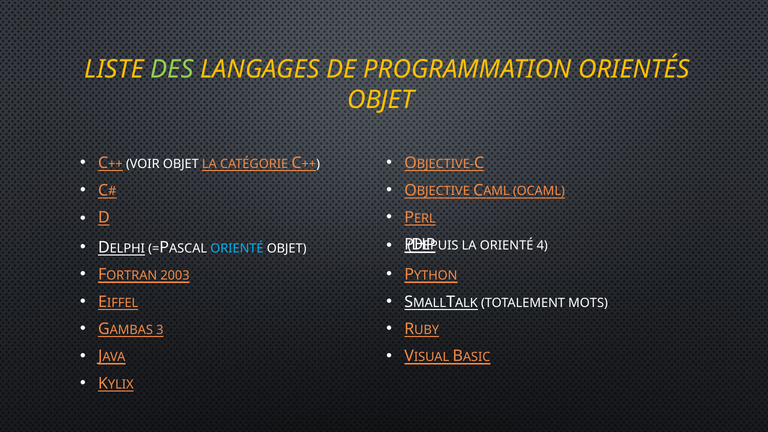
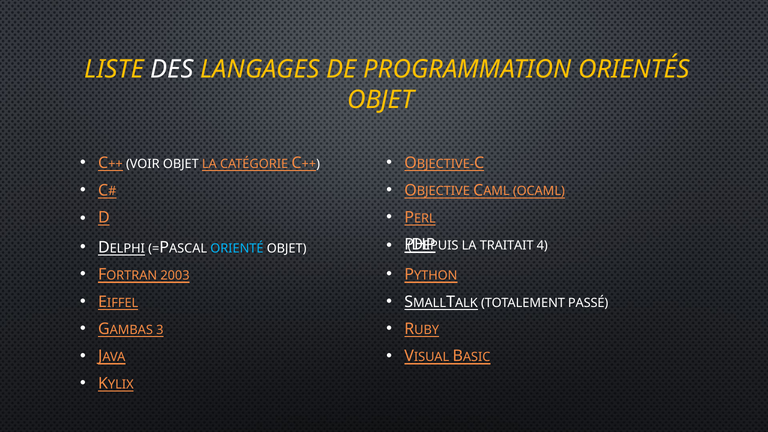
DES colour: light green -> white (172, 69)
LA ORIENTÉ: ORIENTÉ -> TRAITAIT (507, 246)
MOTS: MOTS -> PASSÉ (588, 303)
